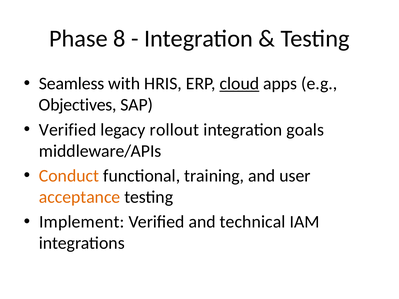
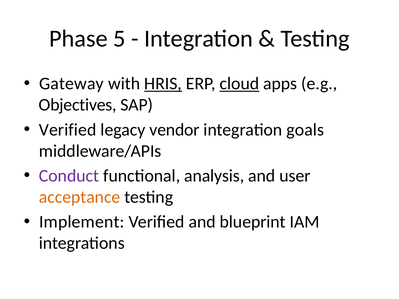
8: 8 -> 5 (119, 39)
Seamless: Seamless -> Gateway (71, 84)
HRIS underline: none -> present (163, 84)
rollout: rollout -> vendor (174, 130)
Conduct colour: orange -> purple (69, 176)
training: training -> analysis (214, 176)
technical: technical -> blueprint (253, 222)
